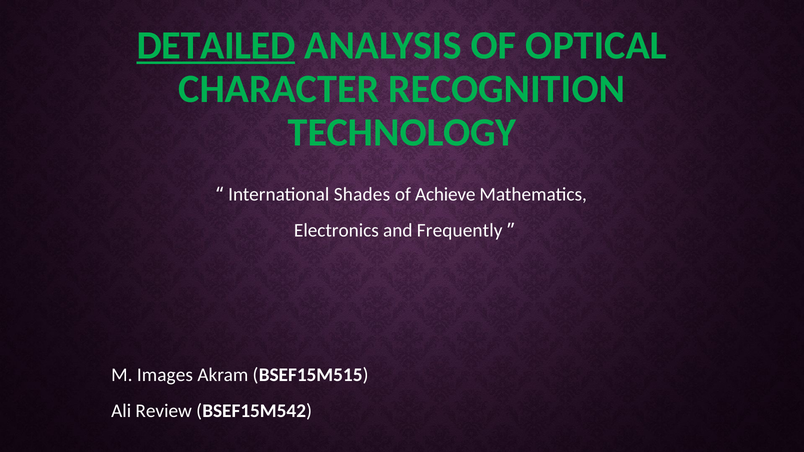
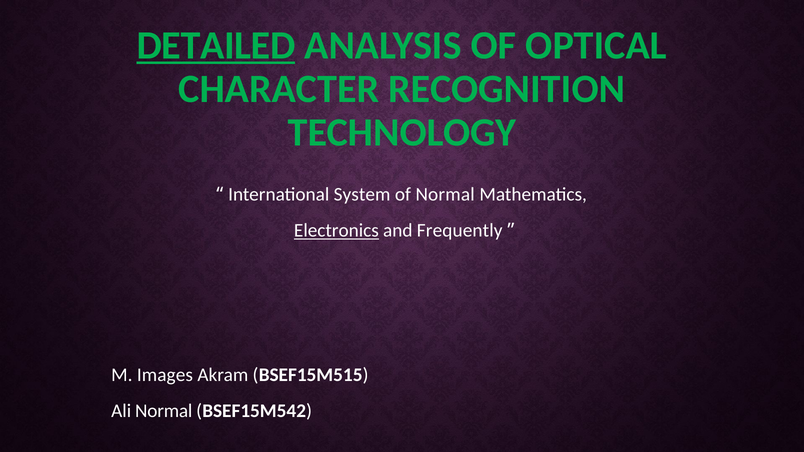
Shades: Shades -> System (362, 195)
of Achieve: Achieve -> Normal (445, 195)
Electronics underline: none -> present (336, 231)
Ali Review: Review -> Normal (164, 411)
